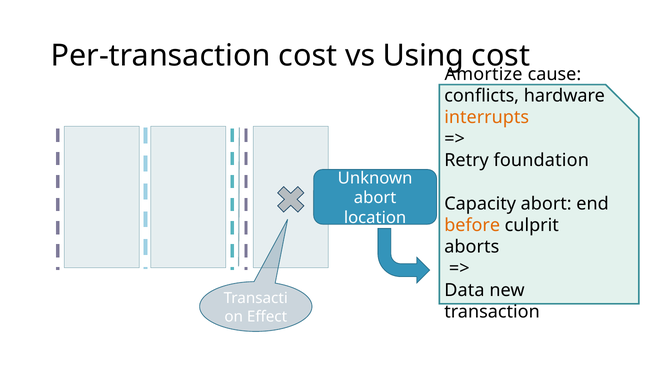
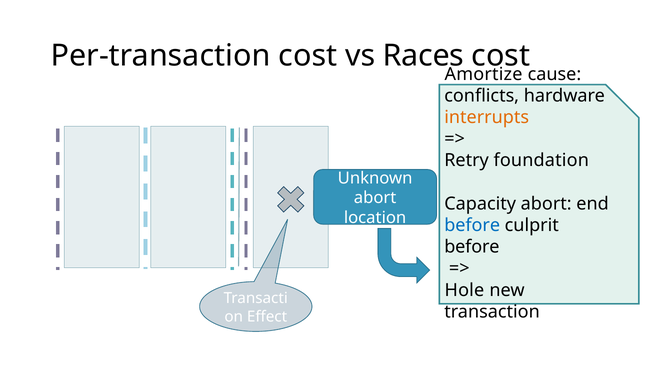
Using: Using -> Races (423, 56)
before colour: orange -> blue (472, 226)
aborts: aborts -> before (472, 247)
Data: Data -> Hole (464, 291)
